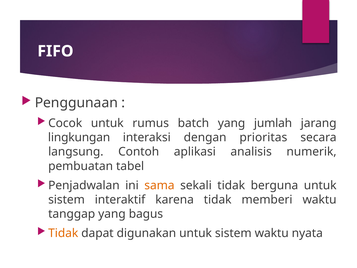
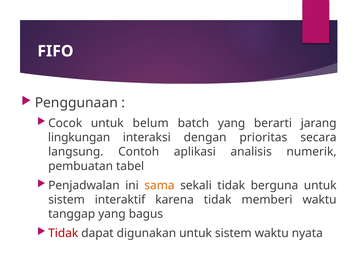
rumus: rumus -> belum (151, 123)
jumlah: jumlah -> berarti (273, 123)
Tidak colour: orange -> red (63, 233)
